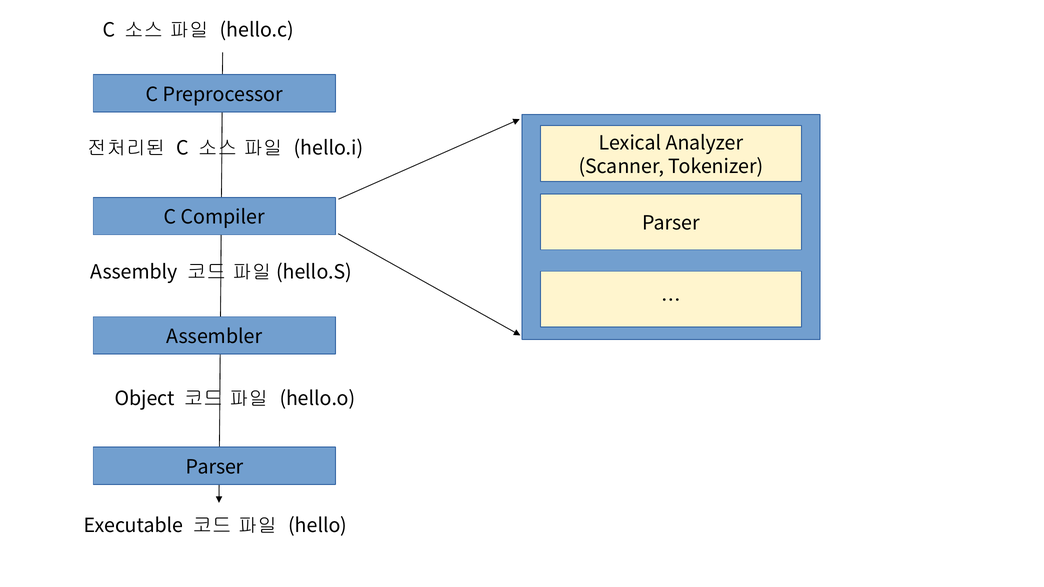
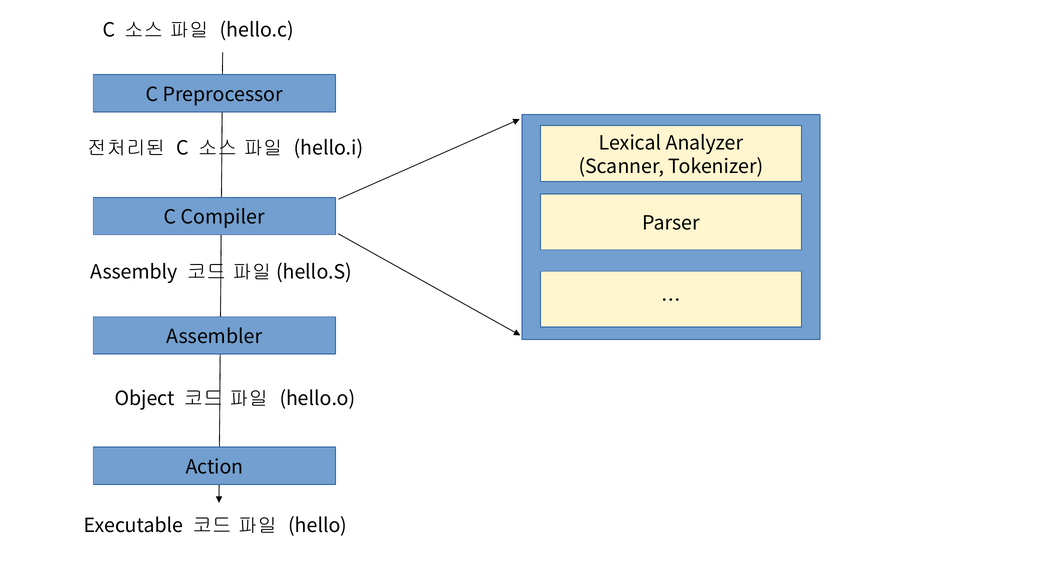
Parser: Parser -> Action (214, 467)
